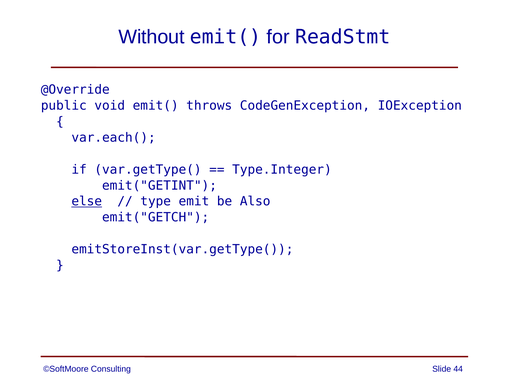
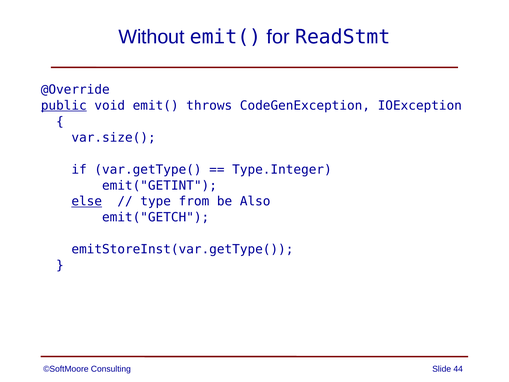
public underline: none -> present (64, 105)
var.each(: var.each( -> var.size( (114, 137)
emit: emit -> from (194, 201)
